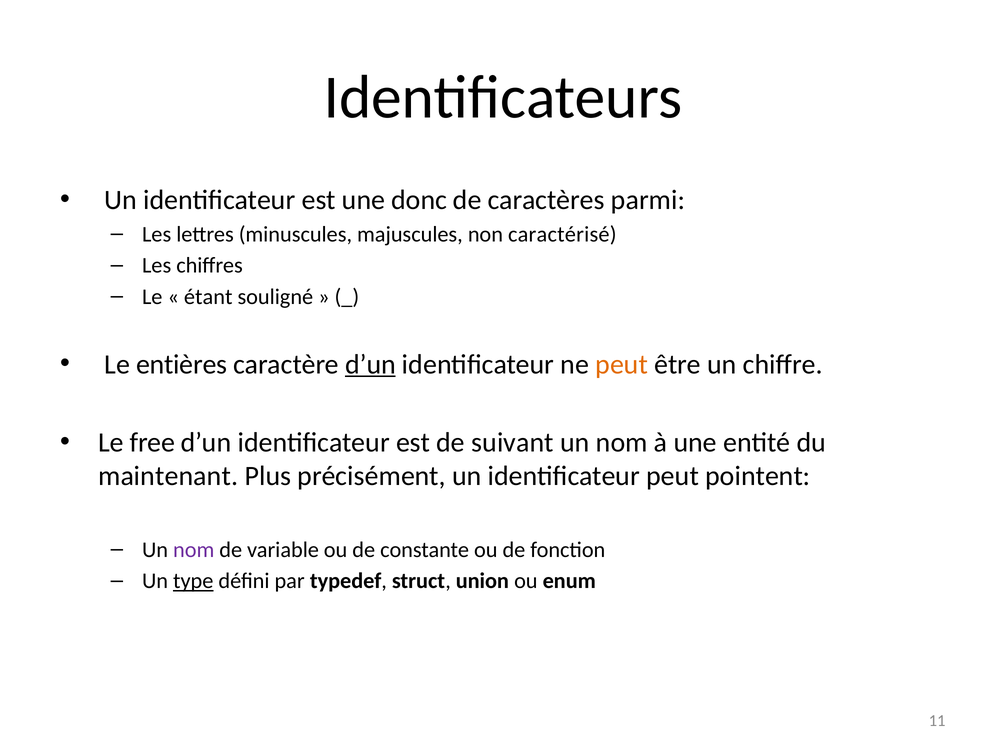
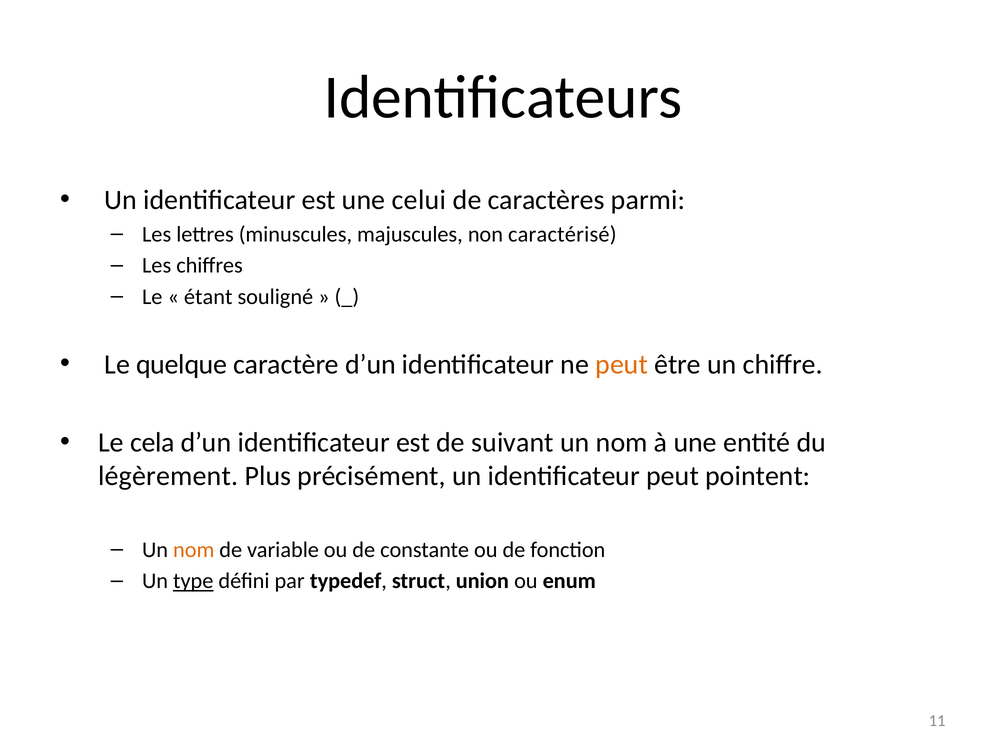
donc: donc -> celui (419, 200)
entières: entières -> quelque (182, 364)
d’un underline: present -> none (370, 364)
free: free -> cela (152, 442)
maintenant: maintenant -> légèrement (168, 476)
nom colour: purple -> orange (194, 549)
